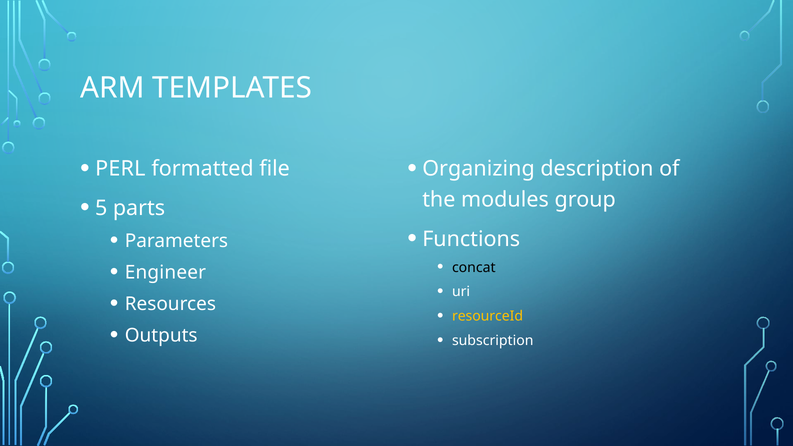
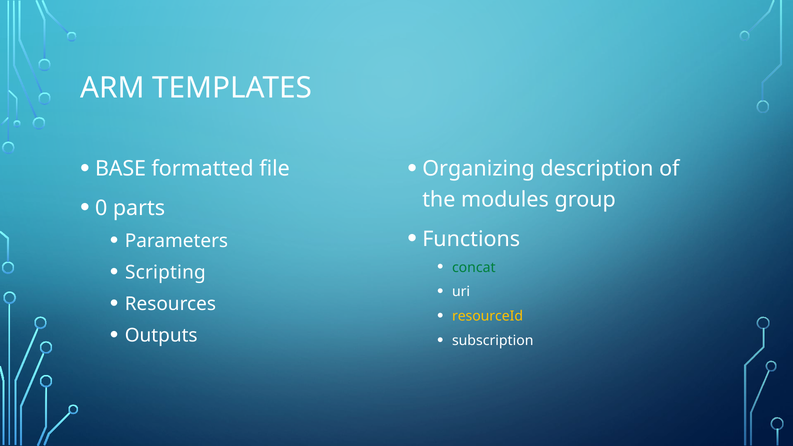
PERL: PERL -> BASE (121, 169)
5: 5 -> 0 (101, 208)
concat colour: black -> green (474, 267)
Engineer: Engineer -> Scripting (165, 273)
